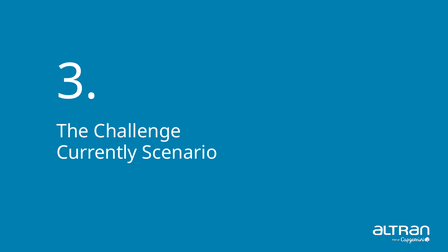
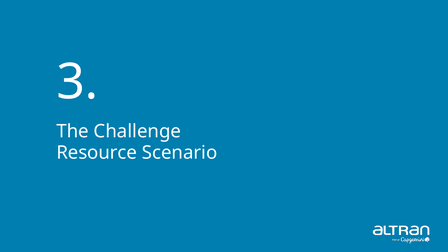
Currently: Currently -> Resource (97, 153)
